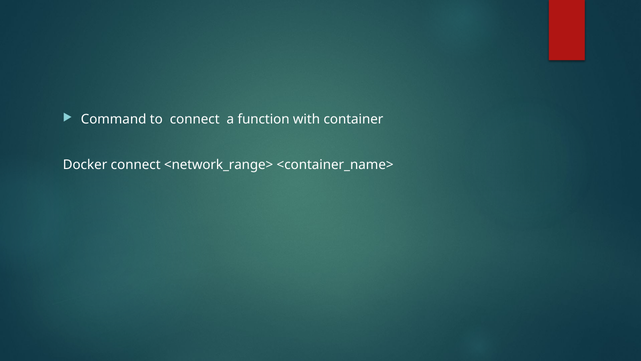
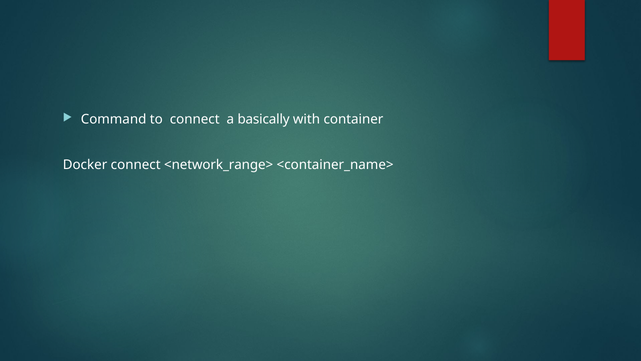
function: function -> basically (264, 119)
